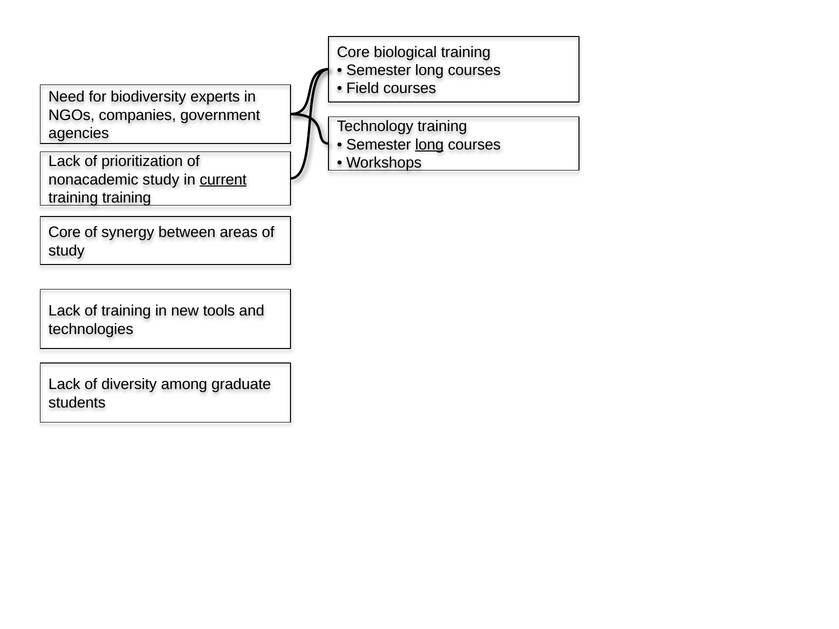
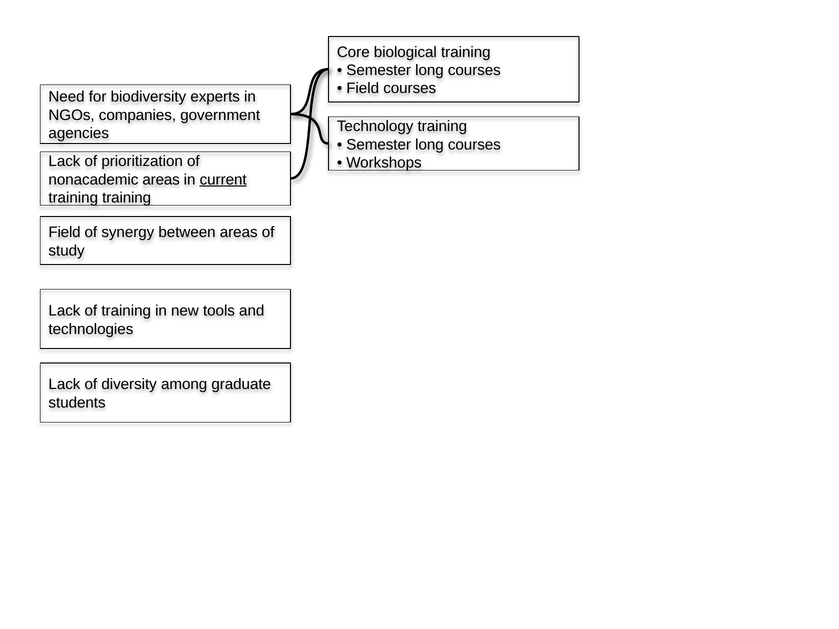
long underline: present -> none (429, 145)
nonacademic study: study -> areas (161, 180)
Core: Core -> Field (65, 233)
